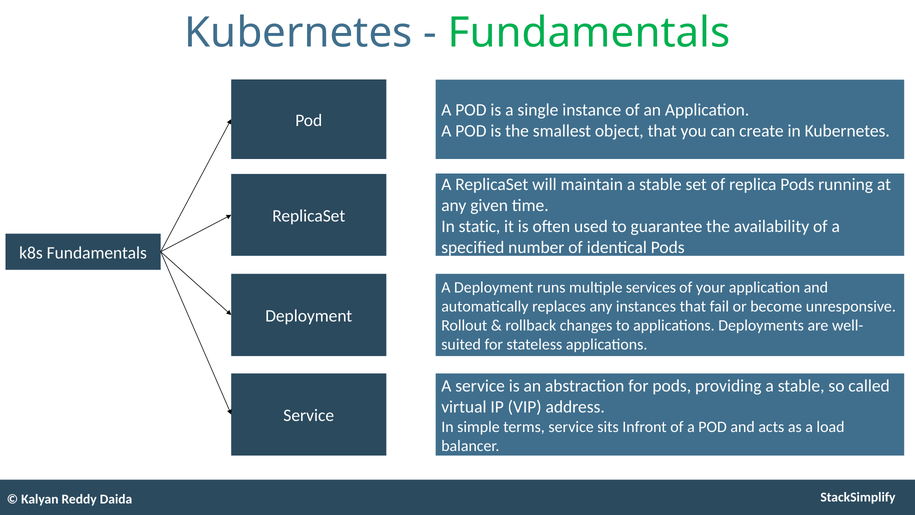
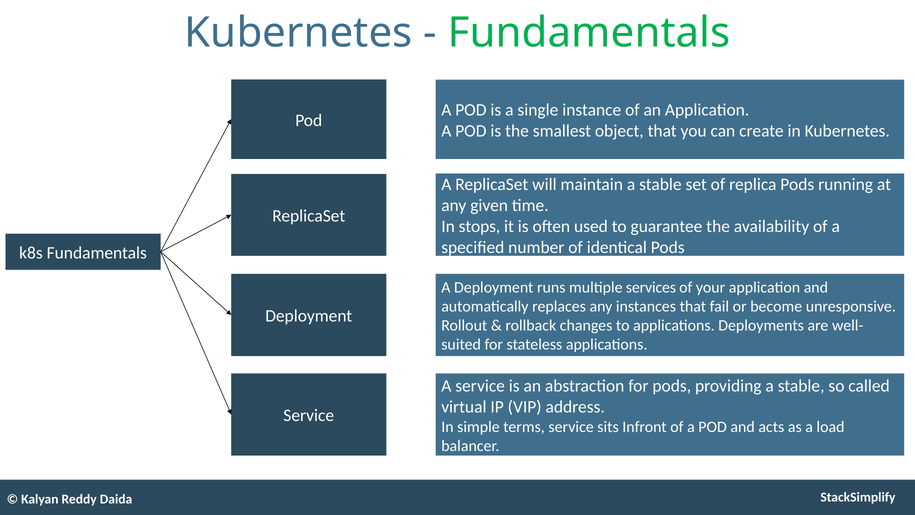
static: static -> stops (479, 226)
